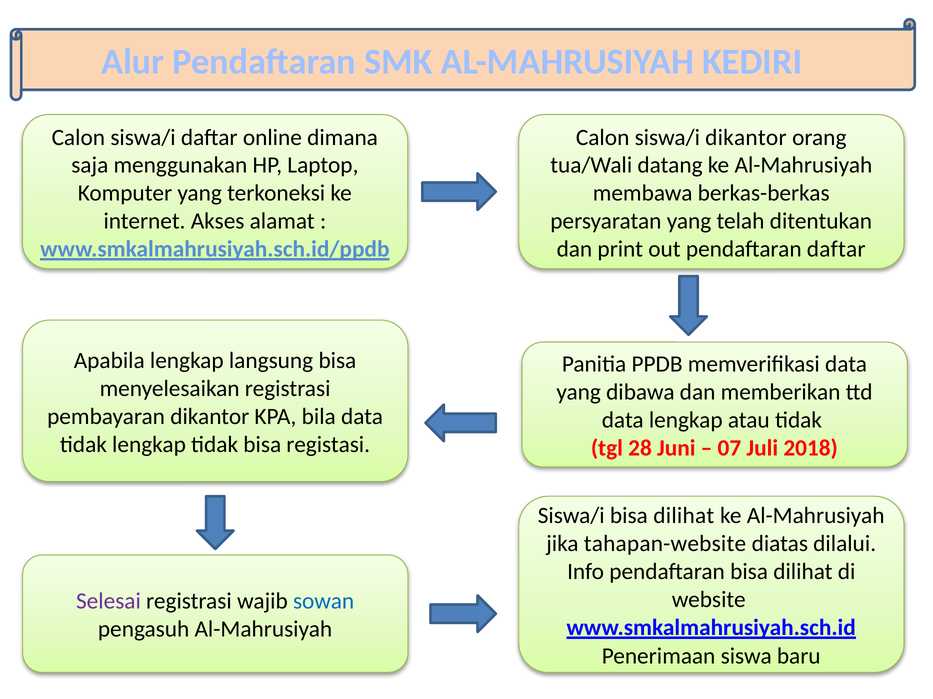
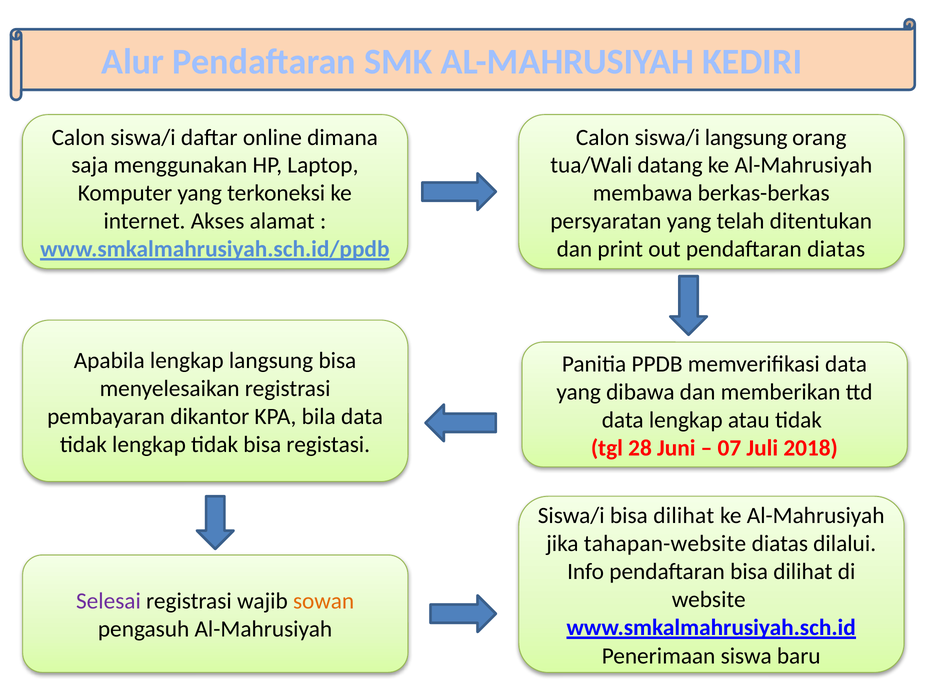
siswa/i dikantor: dikantor -> langsung (746, 137)
pendaftaran daftar: daftar -> diatas (836, 249)
sowan colour: blue -> orange (324, 602)
